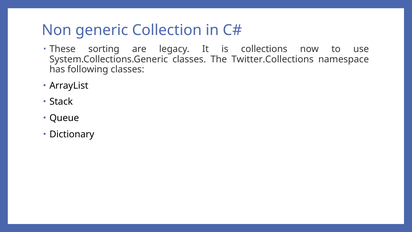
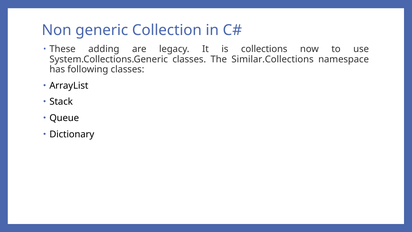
sorting: sorting -> adding (104, 49)
Twitter.Collections: Twitter.Collections -> Similar.Collections (273, 59)
